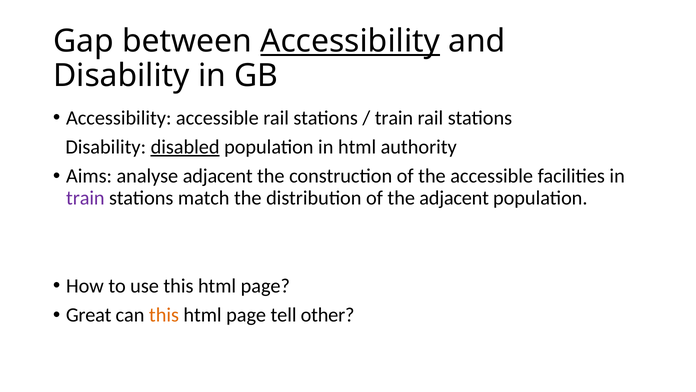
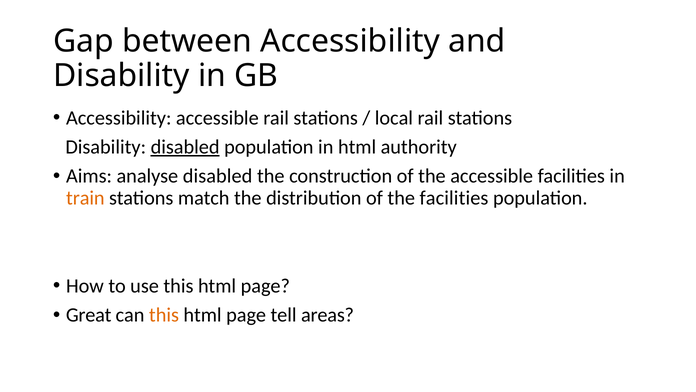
Accessibility underline: present -> none (350, 41)
train: train -> local (394, 118)
analyse adjacent: adjacent -> disabled (218, 176)
train colour: purple -> orange (85, 198)
the adjacent: adjacent -> facilities (454, 198)
other: other -> areas (328, 315)
